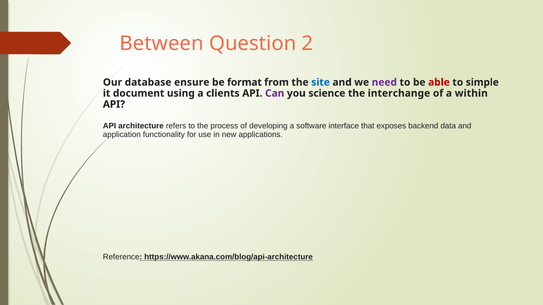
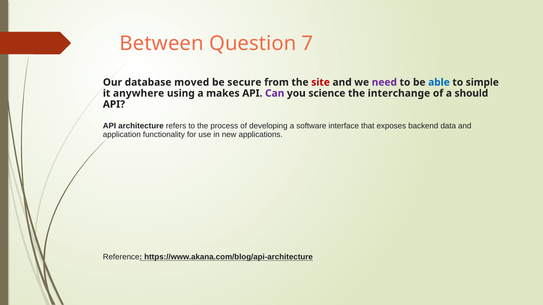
2: 2 -> 7 (307, 43)
ensure: ensure -> moved (192, 82)
format: format -> secure (244, 82)
site colour: blue -> red (321, 82)
able colour: red -> blue (439, 82)
document: document -> anywhere (139, 93)
clients: clients -> makes (223, 93)
within: within -> should (471, 93)
